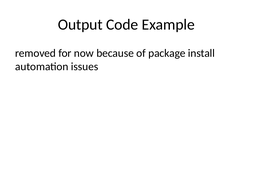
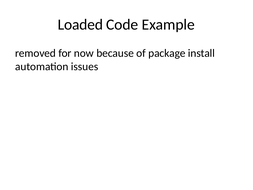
Output: Output -> Loaded (80, 24)
